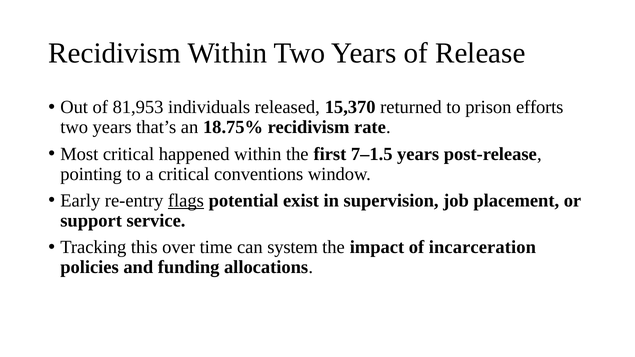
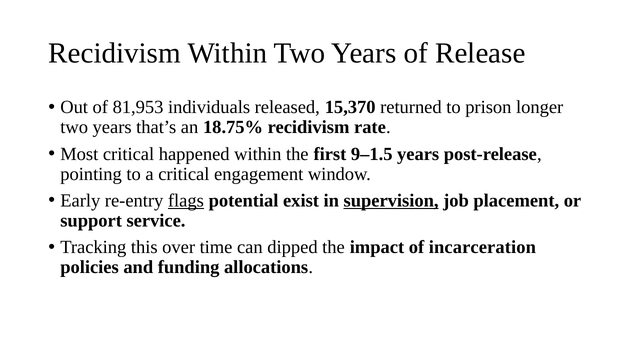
efforts: efforts -> longer (540, 107)
7–1.5: 7–1.5 -> 9–1.5 (372, 154)
conventions: conventions -> engagement (259, 174)
supervision underline: none -> present (391, 201)
system: system -> dipped (292, 247)
